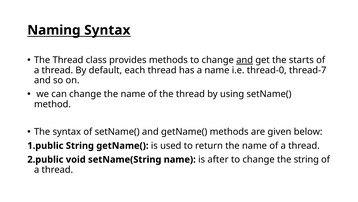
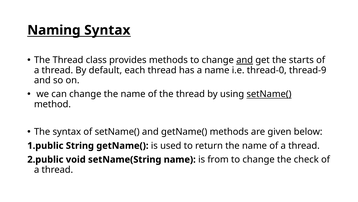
thread-7: thread-7 -> thread-9 (308, 70)
setName( underline: none -> present (269, 94)
after: after -> from (218, 159)
the string: string -> check (306, 159)
